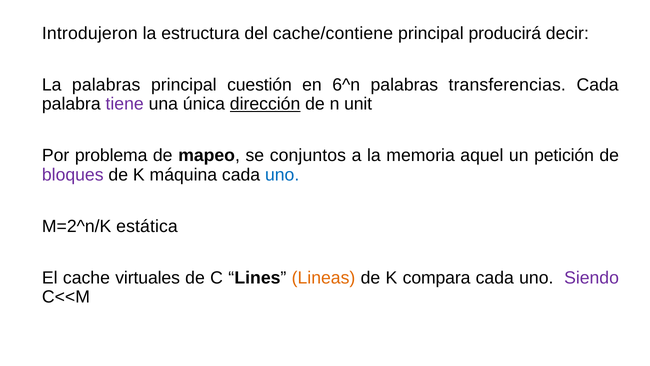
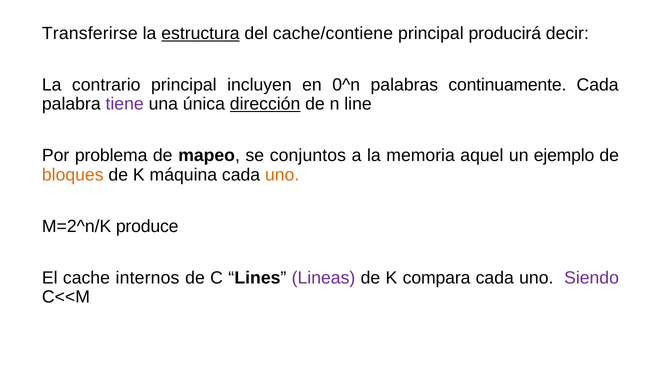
Introdujeron: Introdujeron -> Transferirse (90, 33)
estructura underline: none -> present (200, 33)
La palabras: palabras -> contrario (106, 85)
cuestión: cuestión -> incluyen (259, 85)
6^n: 6^n -> 0^n (346, 85)
transferencias: transferencias -> continuamente (507, 85)
unit: unit -> line (358, 104)
petición: petición -> ejemplo (564, 156)
bloques colour: purple -> orange (73, 175)
uno colour: blue -> orange (282, 175)
estática: estática -> produce (147, 226)
virtuales: virtuales -> internos (147, 278)
Lineas colour: orange -> purple (324, 278)
